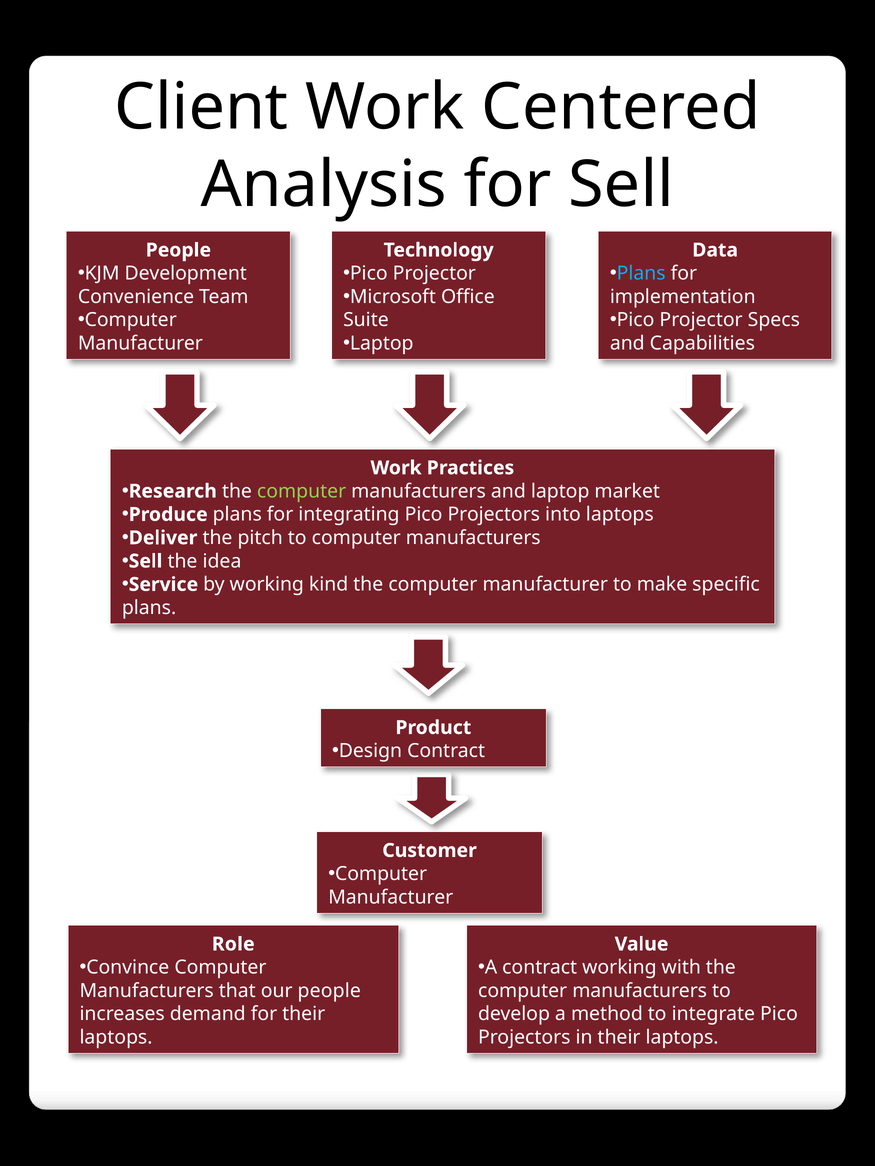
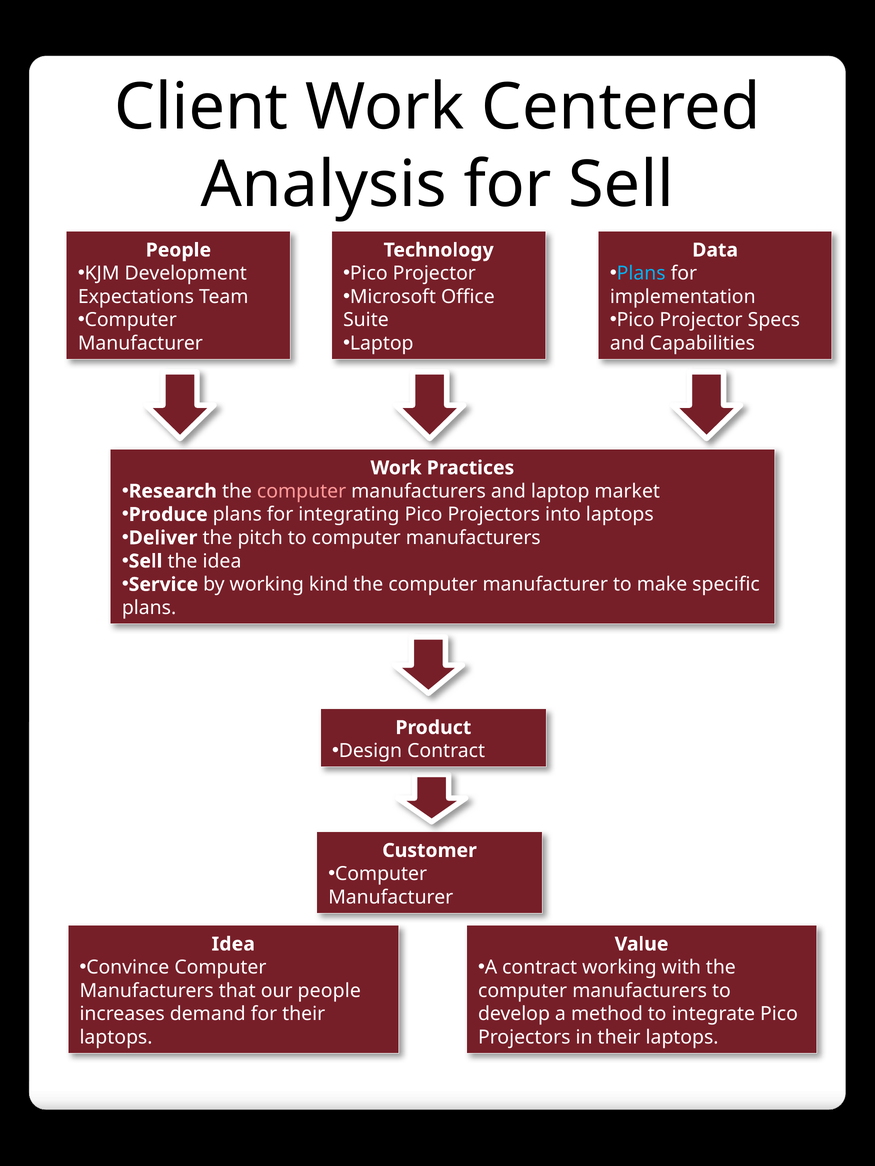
Convenience: Convenience -> Expectations (136, 297)
computer colour: light green -> pink (302, 491)
Role: Role -> Idea (233, 945)
